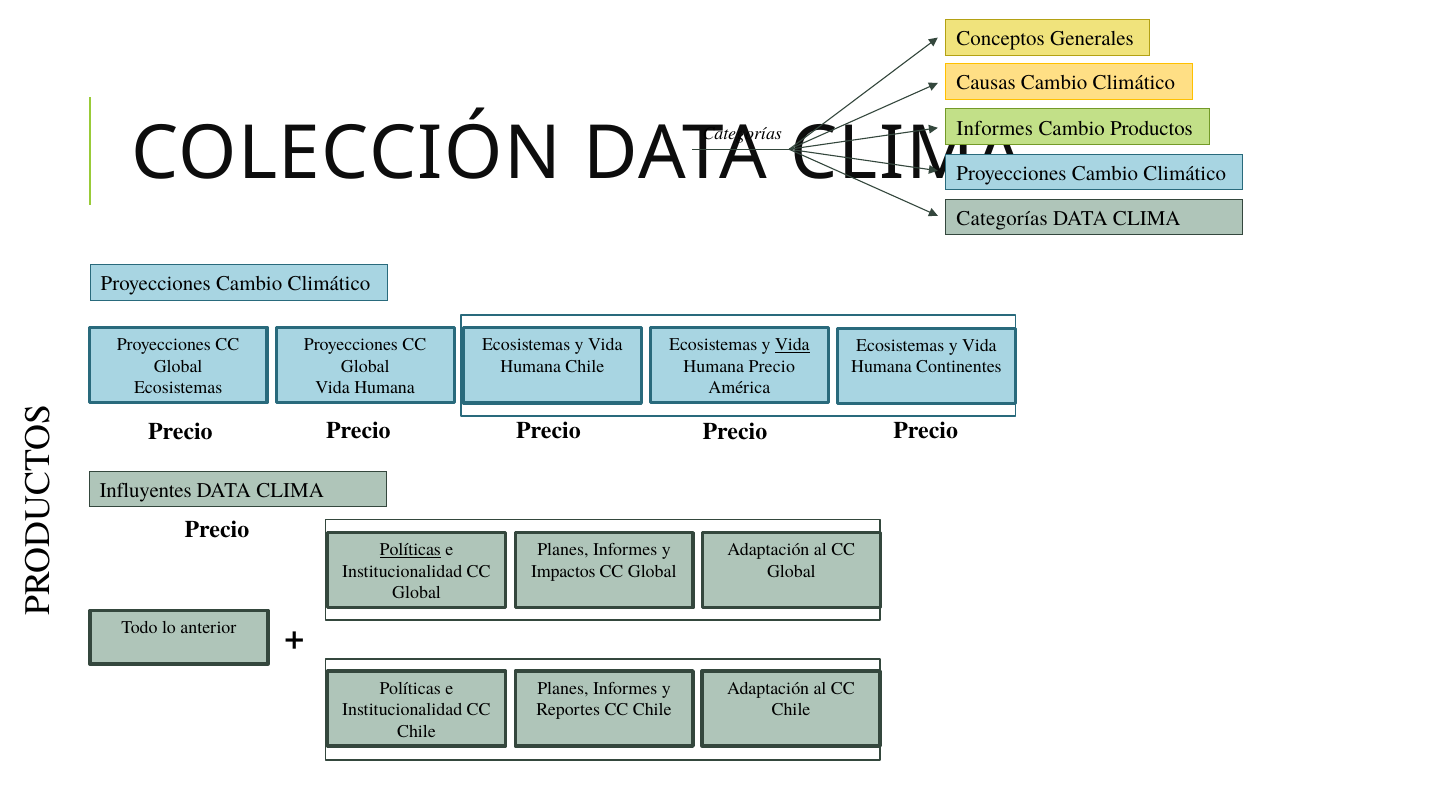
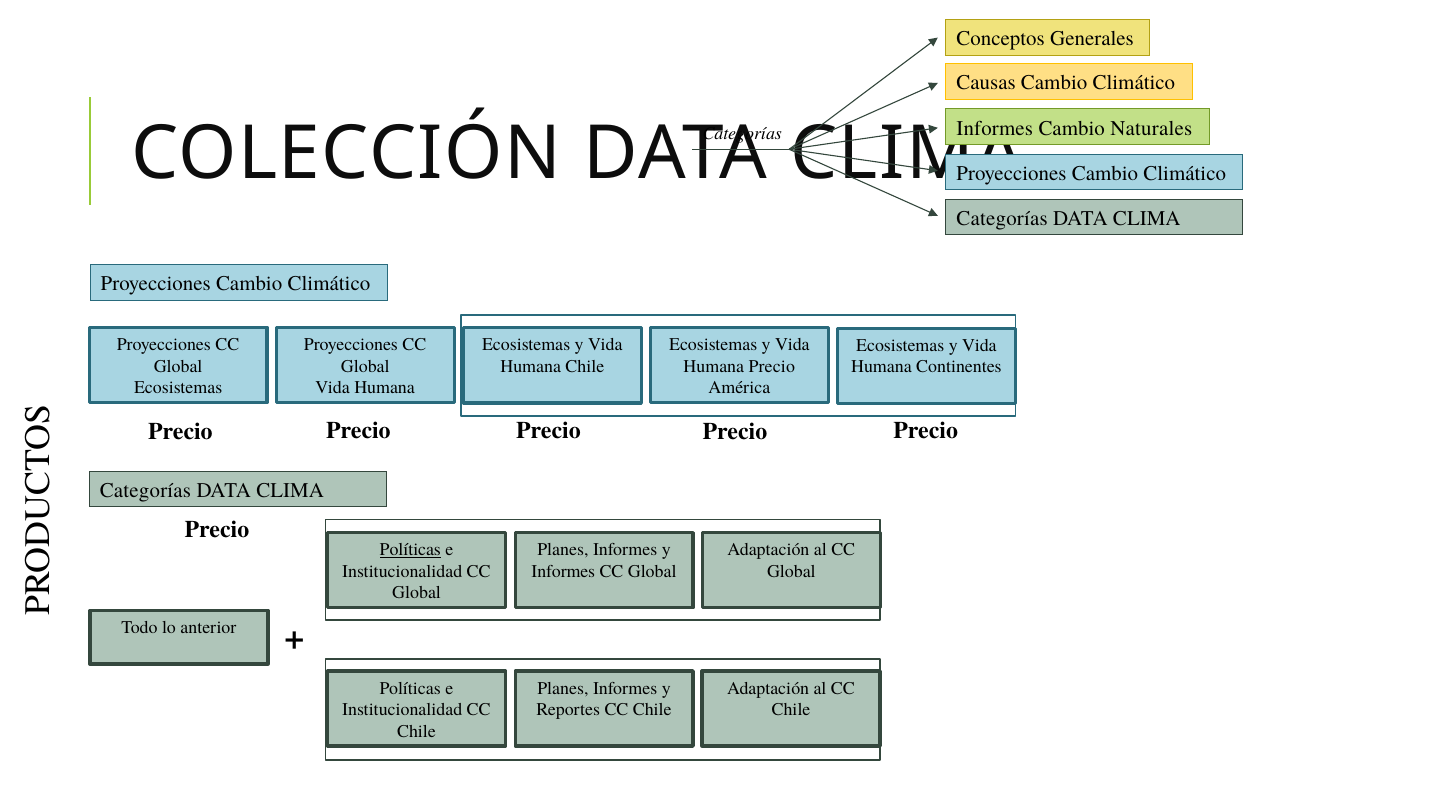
Productos: Productos -> Naturales (1151, 128)
Vida underline: present -> none (792, 345)
Influyentes: Influyentes -> Categorías (145, 491)
Impactos: Impactos -> Informes (563, 572)
